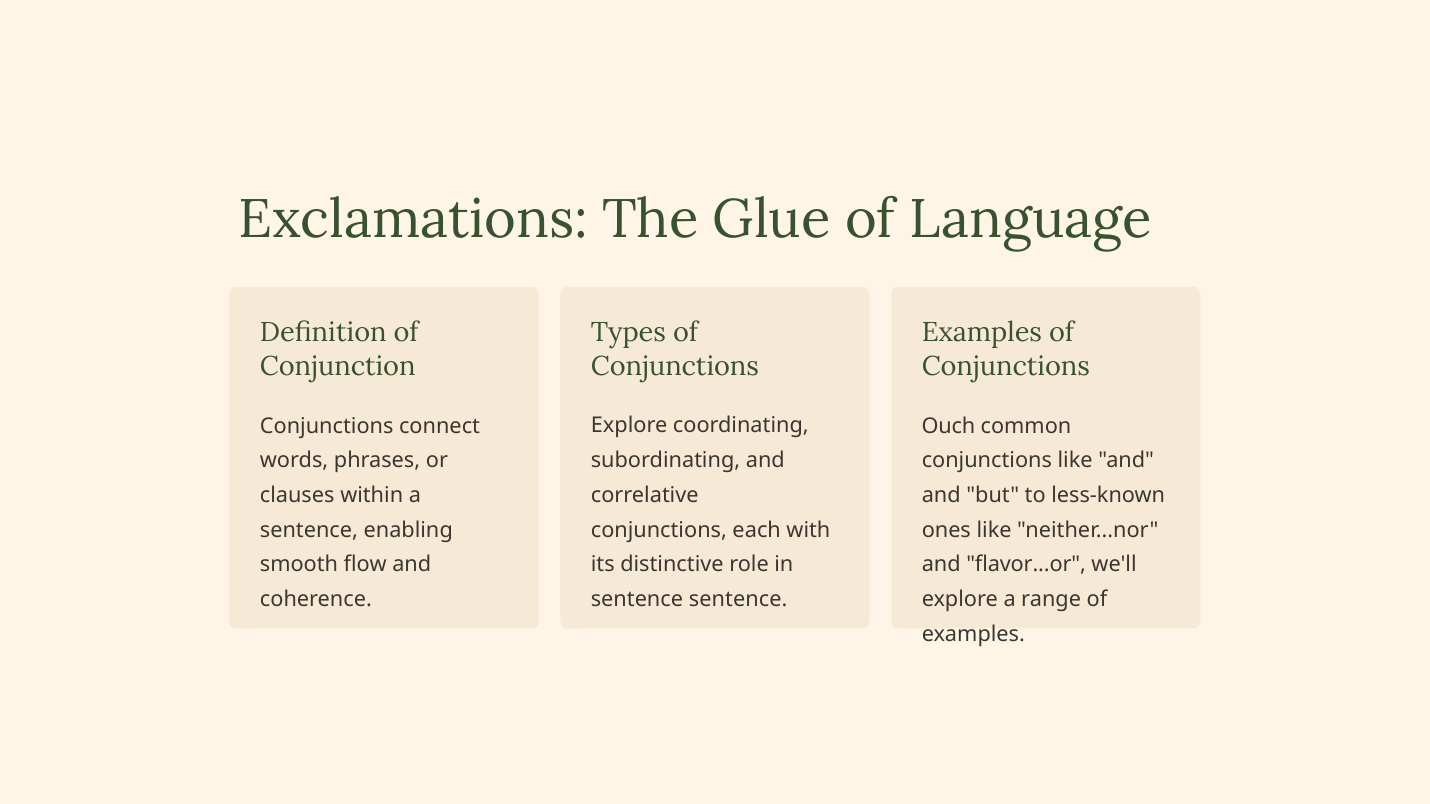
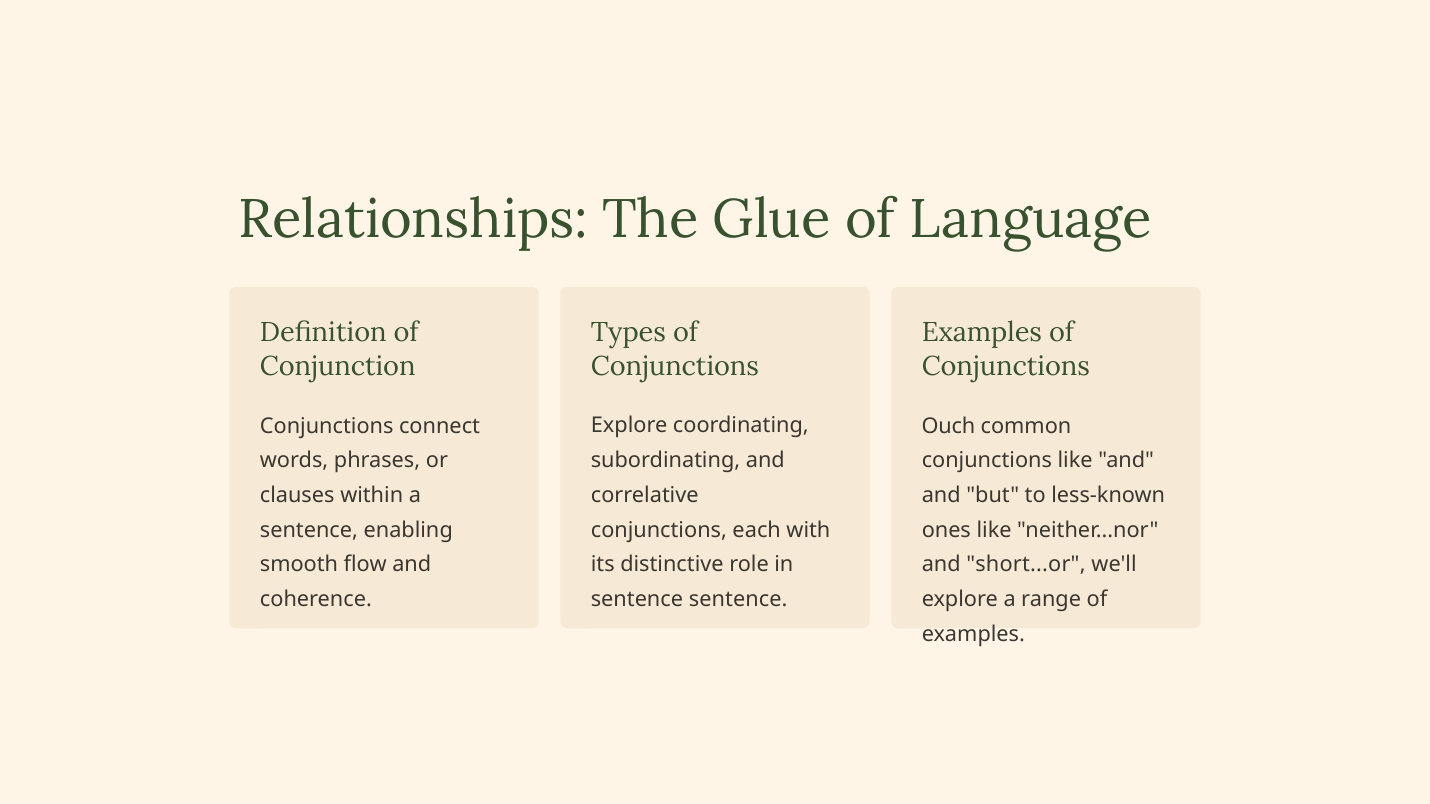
Exclamations: Exclamations -> Relationships (413, 219)
flavor...or: flavor...or -> short...or (1026, 565)
